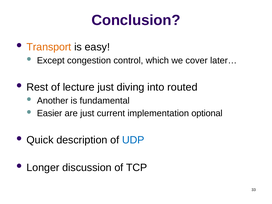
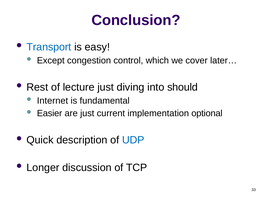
Transport colour: orange -> blue (49, 47)
routed: routed -> should (183, 87)
Another: Another -> Internet (52, 101)
